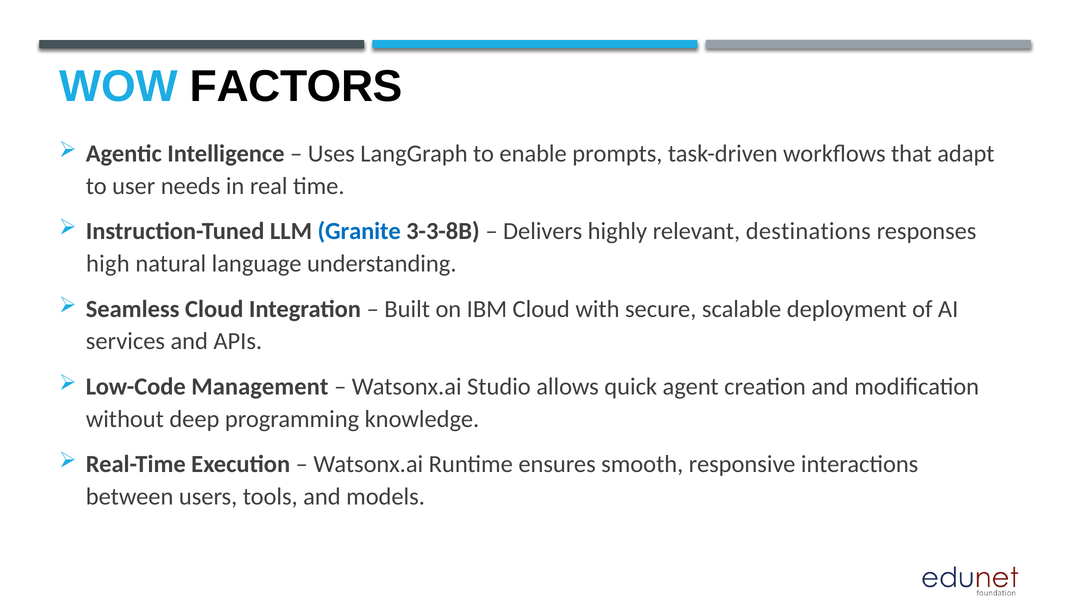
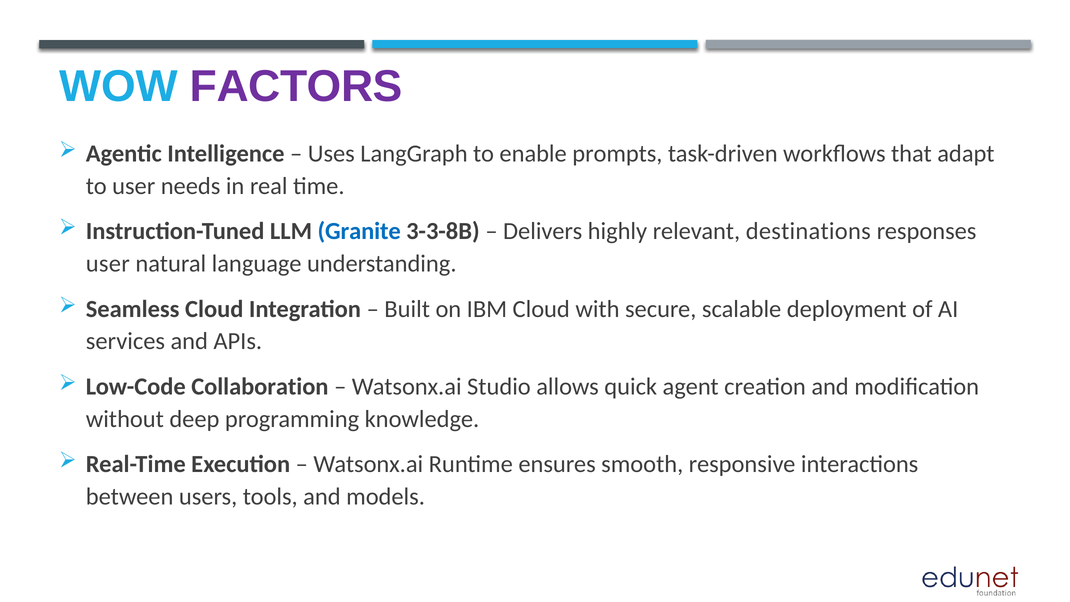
FACTORS colour: black -> purple (296, 87)
high: high -> user (108, 264)
Management: Management -> Collaboration (260, 387)
